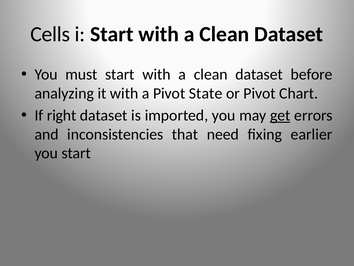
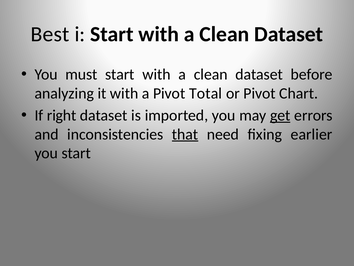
Cells: Cells -> Best (50, 34)
State: State -> Total (206, 93)
that underline: none -> present (185, 134)
